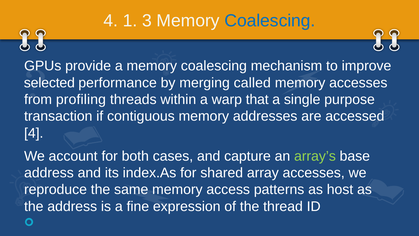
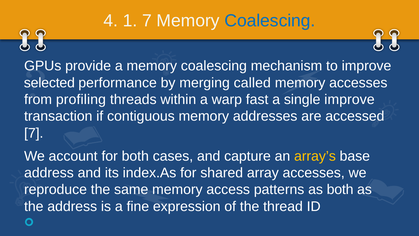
1 3: 3 -> 7 (147, 21)
that: that -> fast (257, 99)
single purpose: purpose -> improve (349, 99)
4: 4 -> 7 (34, 133)
array’s colour: light green -> yellow (315, 156)
as host: host -> both (340, 189)
